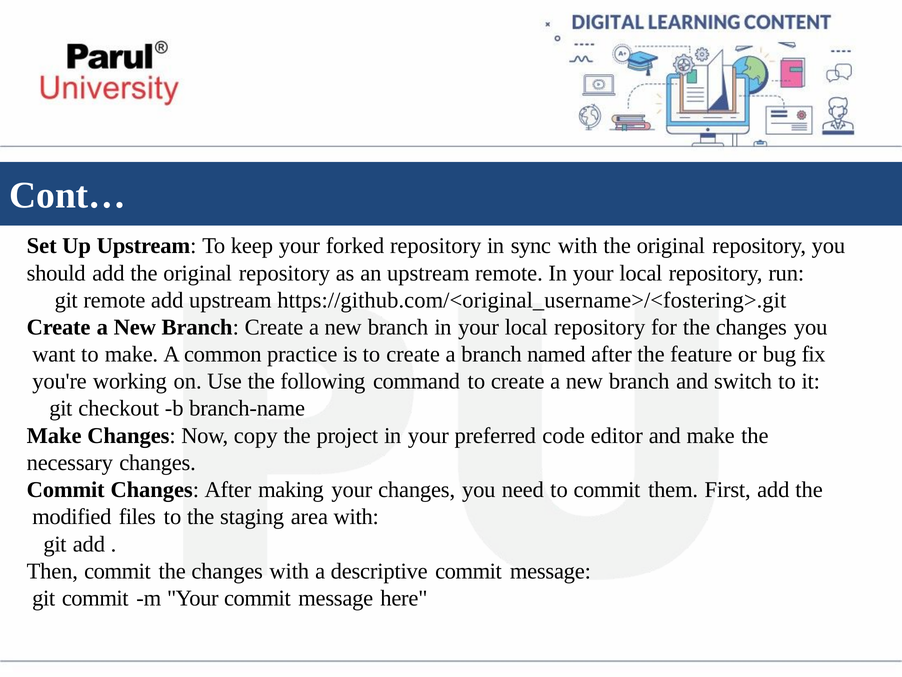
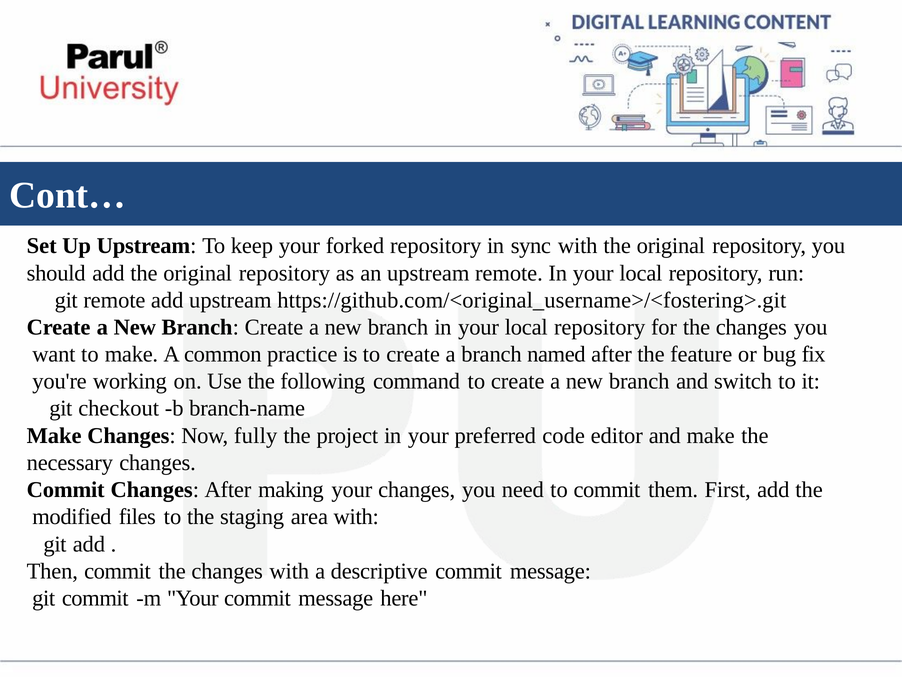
copy: copy -> fully (256, 435)
